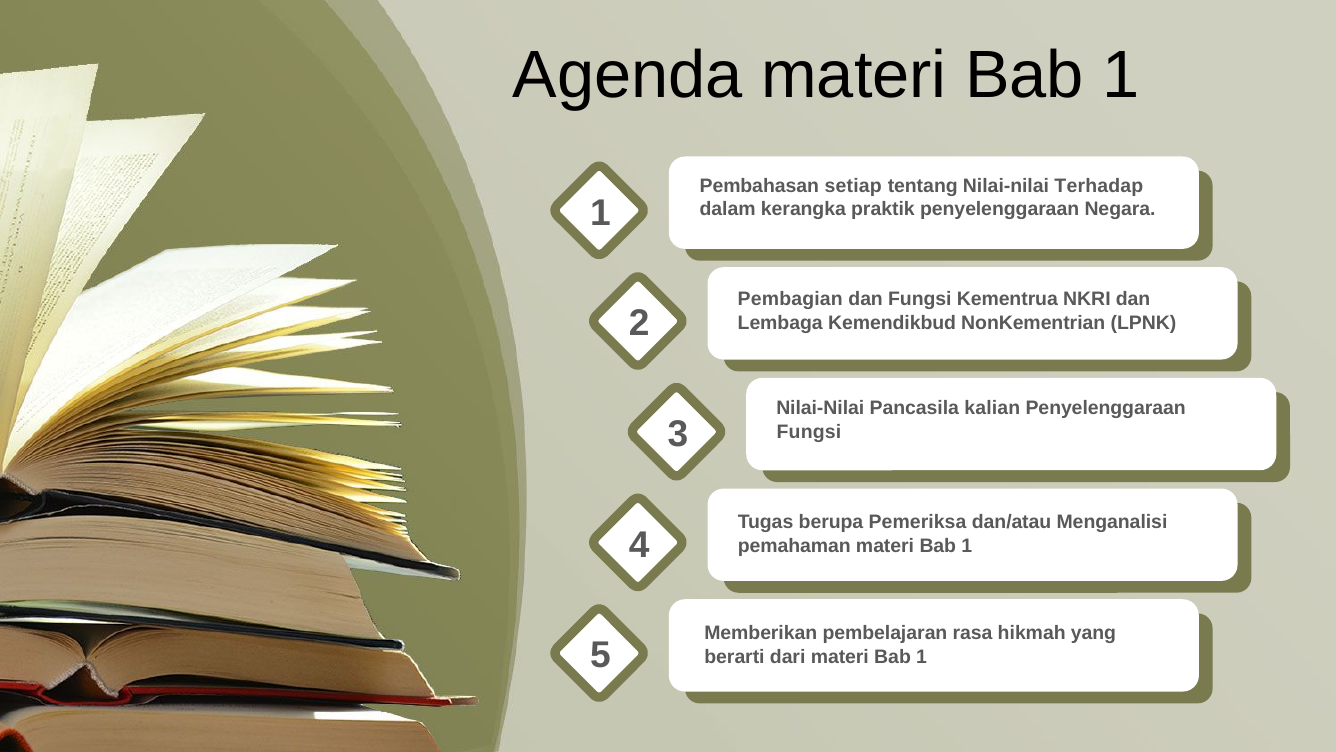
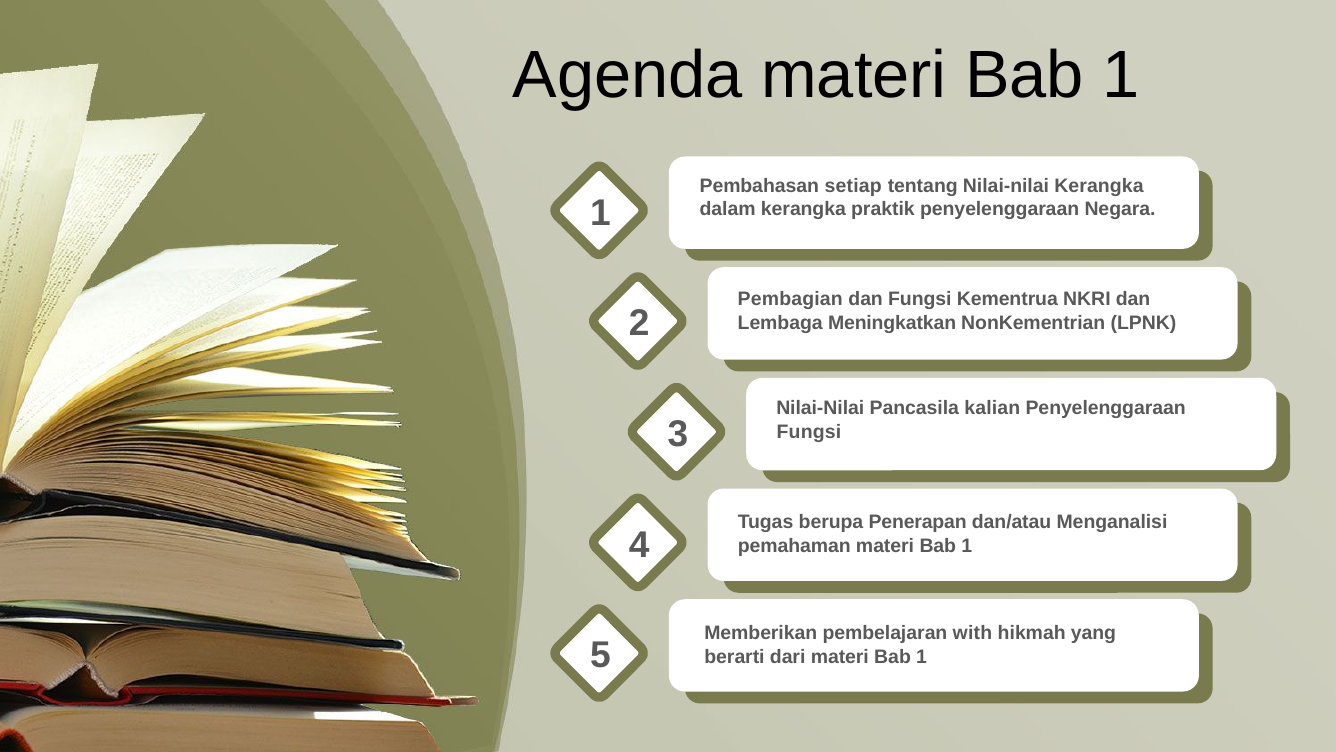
Nilai-nilai Terhadap: Terhadap -> Kerangka (1099, 186)
Kemendikbud: Kemendikbud -> Meningkatkan (892, 322)
Pemeriksa: Pemeriksa -> Penerapan (918, 522)
rasa: rasa -> with (972, 633)
